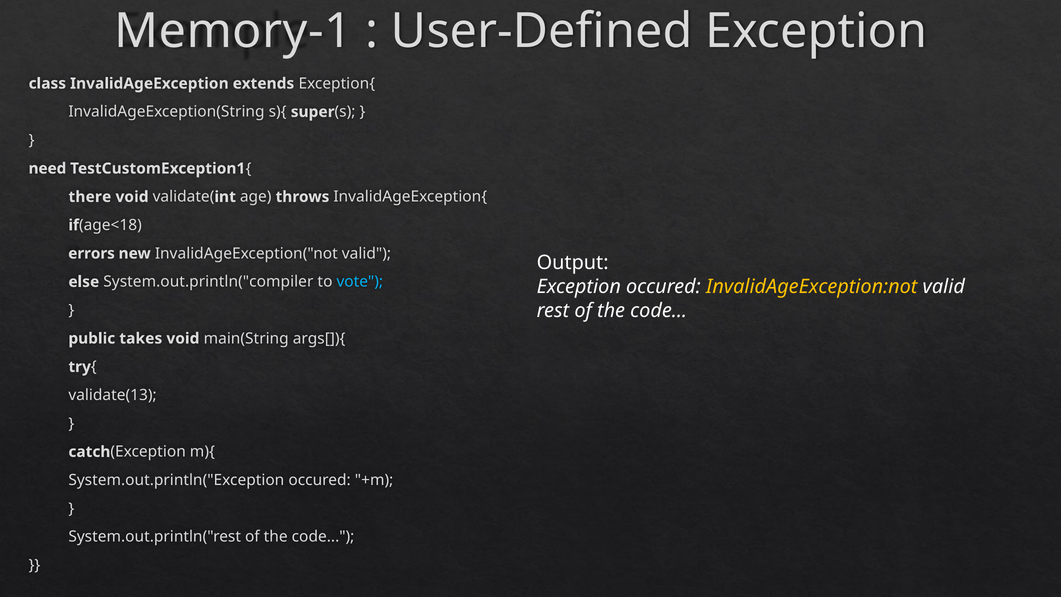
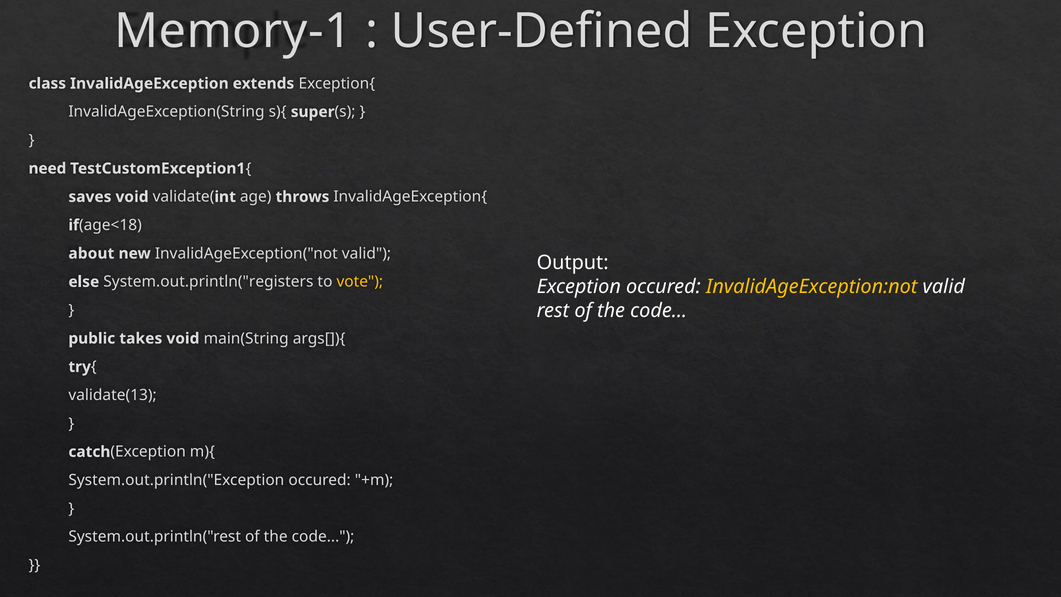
there: there -> saves (90, 197)
errors: errors -> about (91, 253)
System.out.println("compiler: System.out.println("compiler -> System.out.println("registers (208, 282)
vote colour: light blue -> yellow (360, 282)
